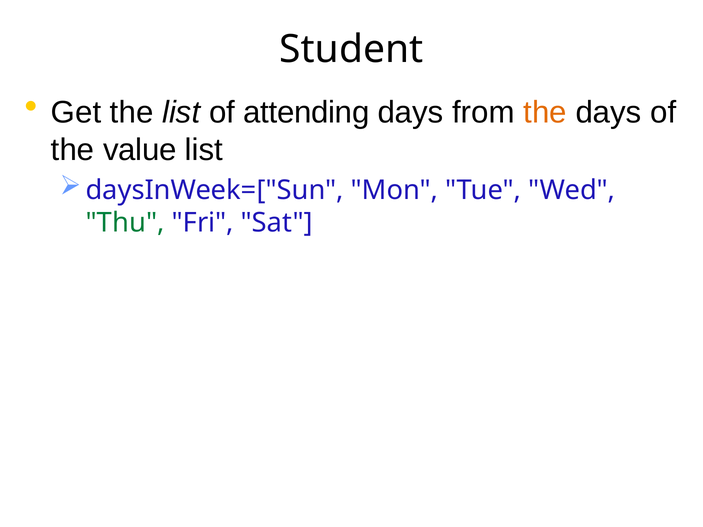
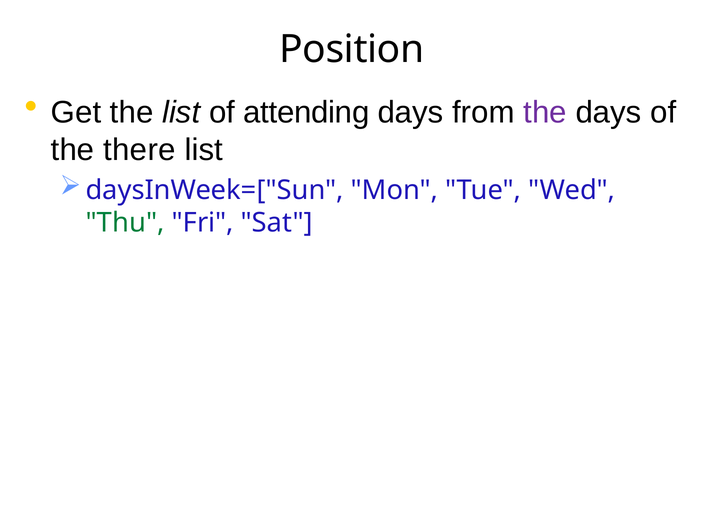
Student: Student -> Position (352, 50)
the colour: orange -> purple (545, 112)
value: value -> there (139, 150)
